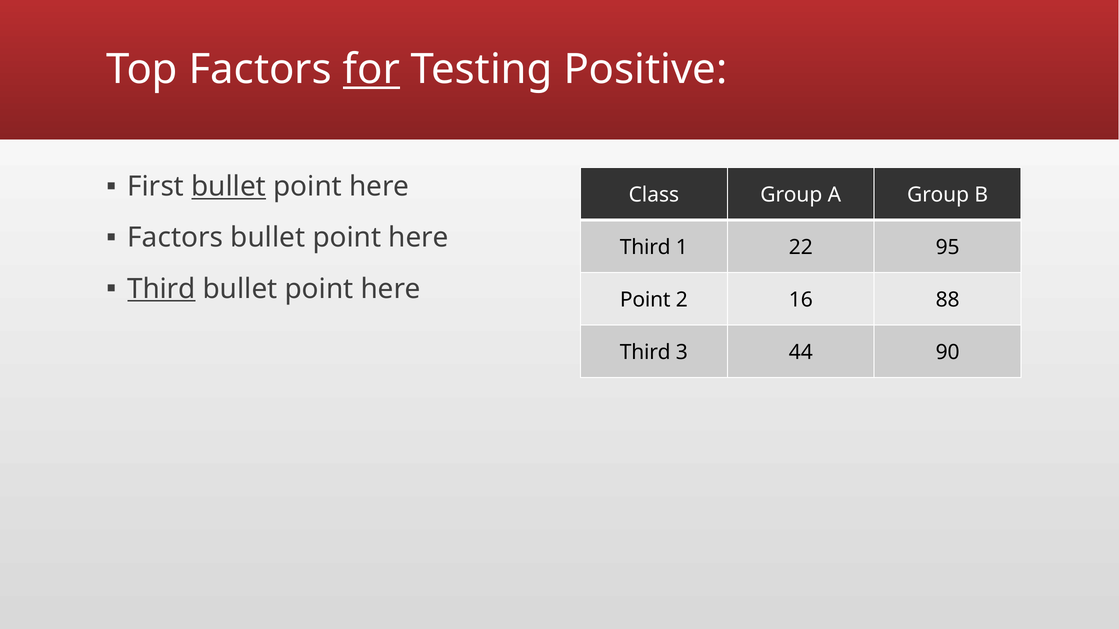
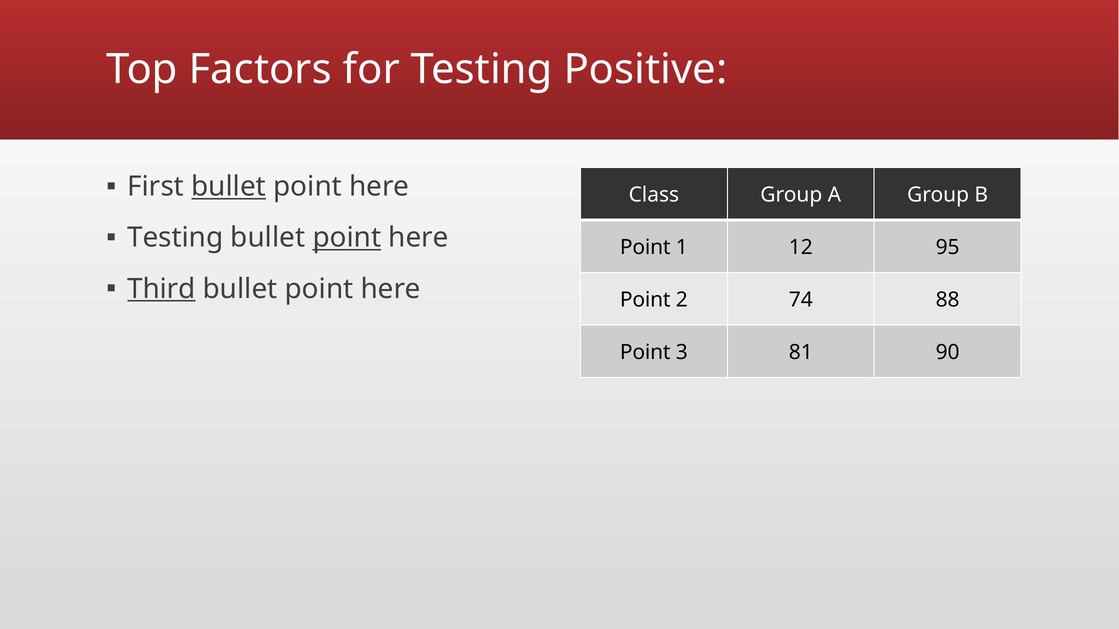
for underline: present -> none (371, 70)
Factors: Factors -> Testing (175, 238)
point underline: none -> present (347, 238)
Third: Third -> Point (645, 247)
22: 22 -> 12 (801, 247)
16: 16 -> 74 (801, 300)
Third: Third -> Point (645, 352)
44: 44 -> 81 (801, 352)
